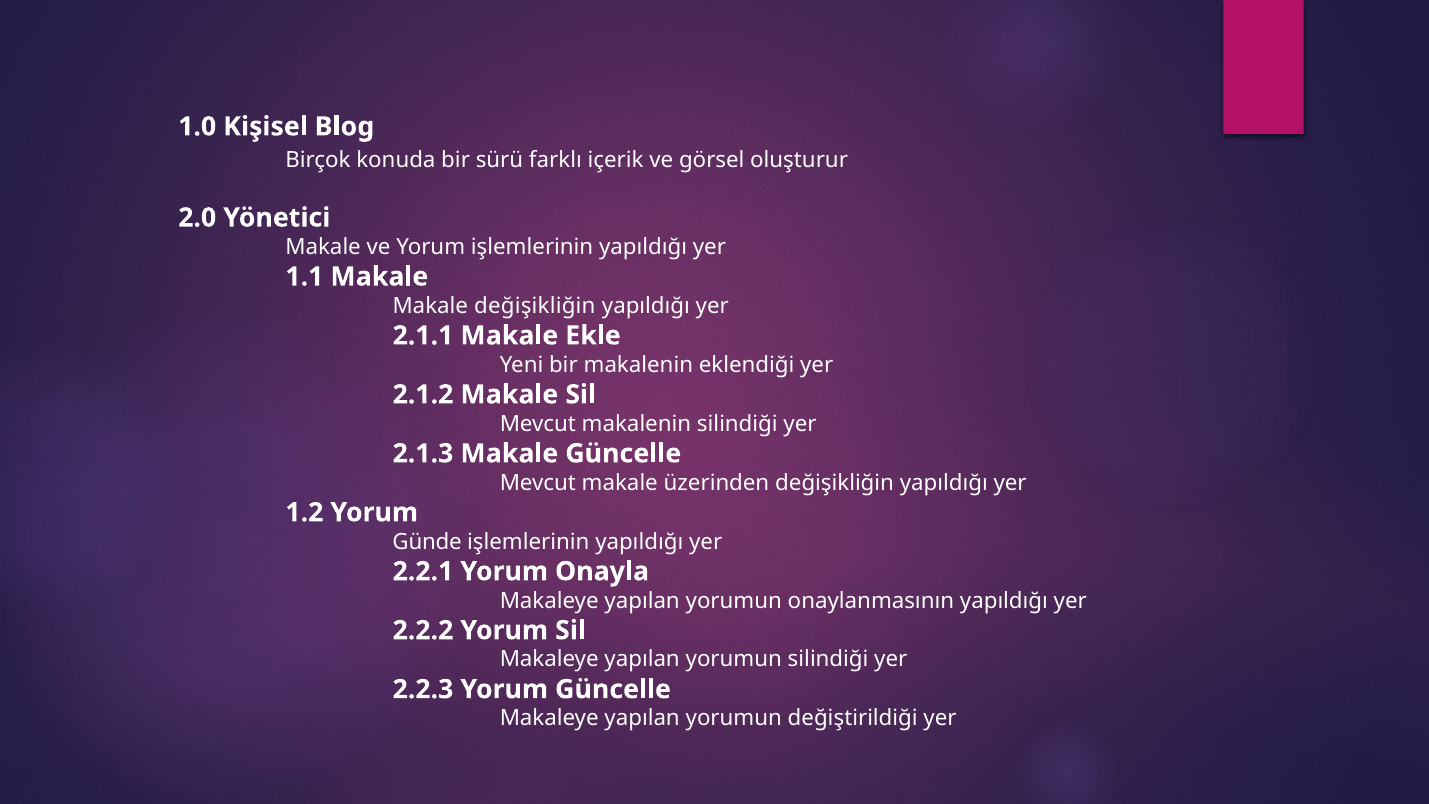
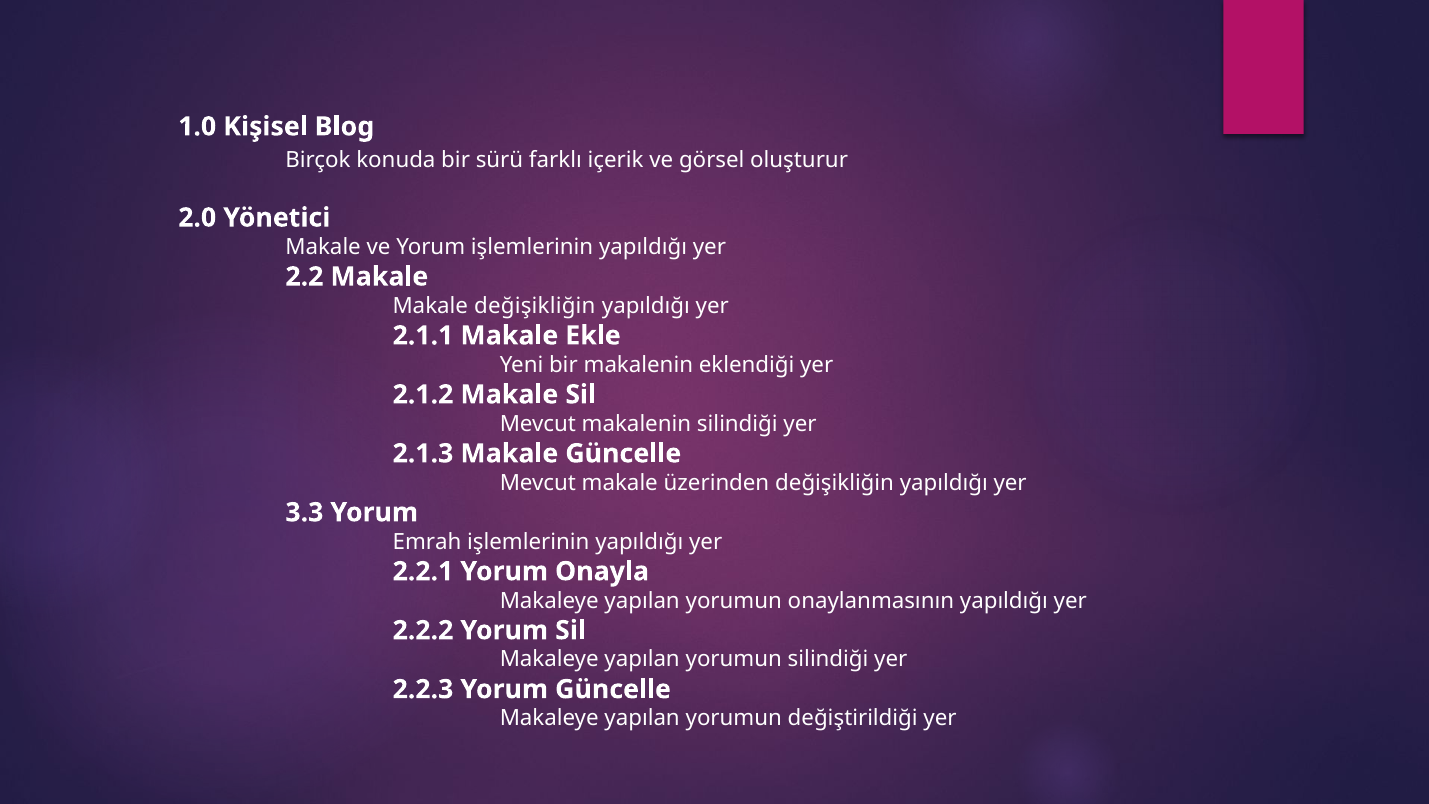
1.1: 1.1 -> 2.2 (304, 277)
1.2: 1.2 -> 3.3 (304, 512)
Günde: Günde -> Emrah (427, 542)
